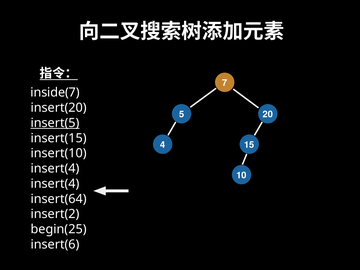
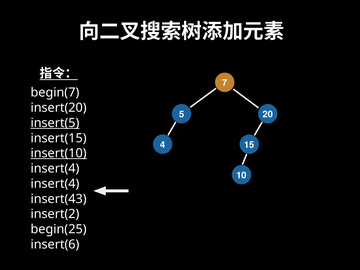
inside(7: inside(7 -> begin(7 (55, 93)
insert(10 underline: none -> present (59, 153)
insert(64: insert(64 -> insert(43 (59, 199)
